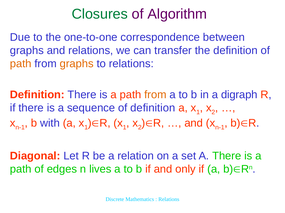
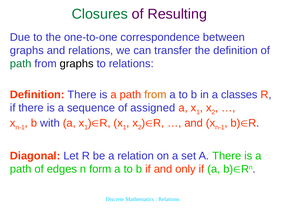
Algorithm: Algorithm -> Resulting (177, 14)
path colour: orange -> green (21, 64)
graphs colour: orange -> black (77, 64)
digraph: digraph -> classes (239, 95)
of definition: definition -> assigned (153, 108)
lives: lives -> form (100, 170)
